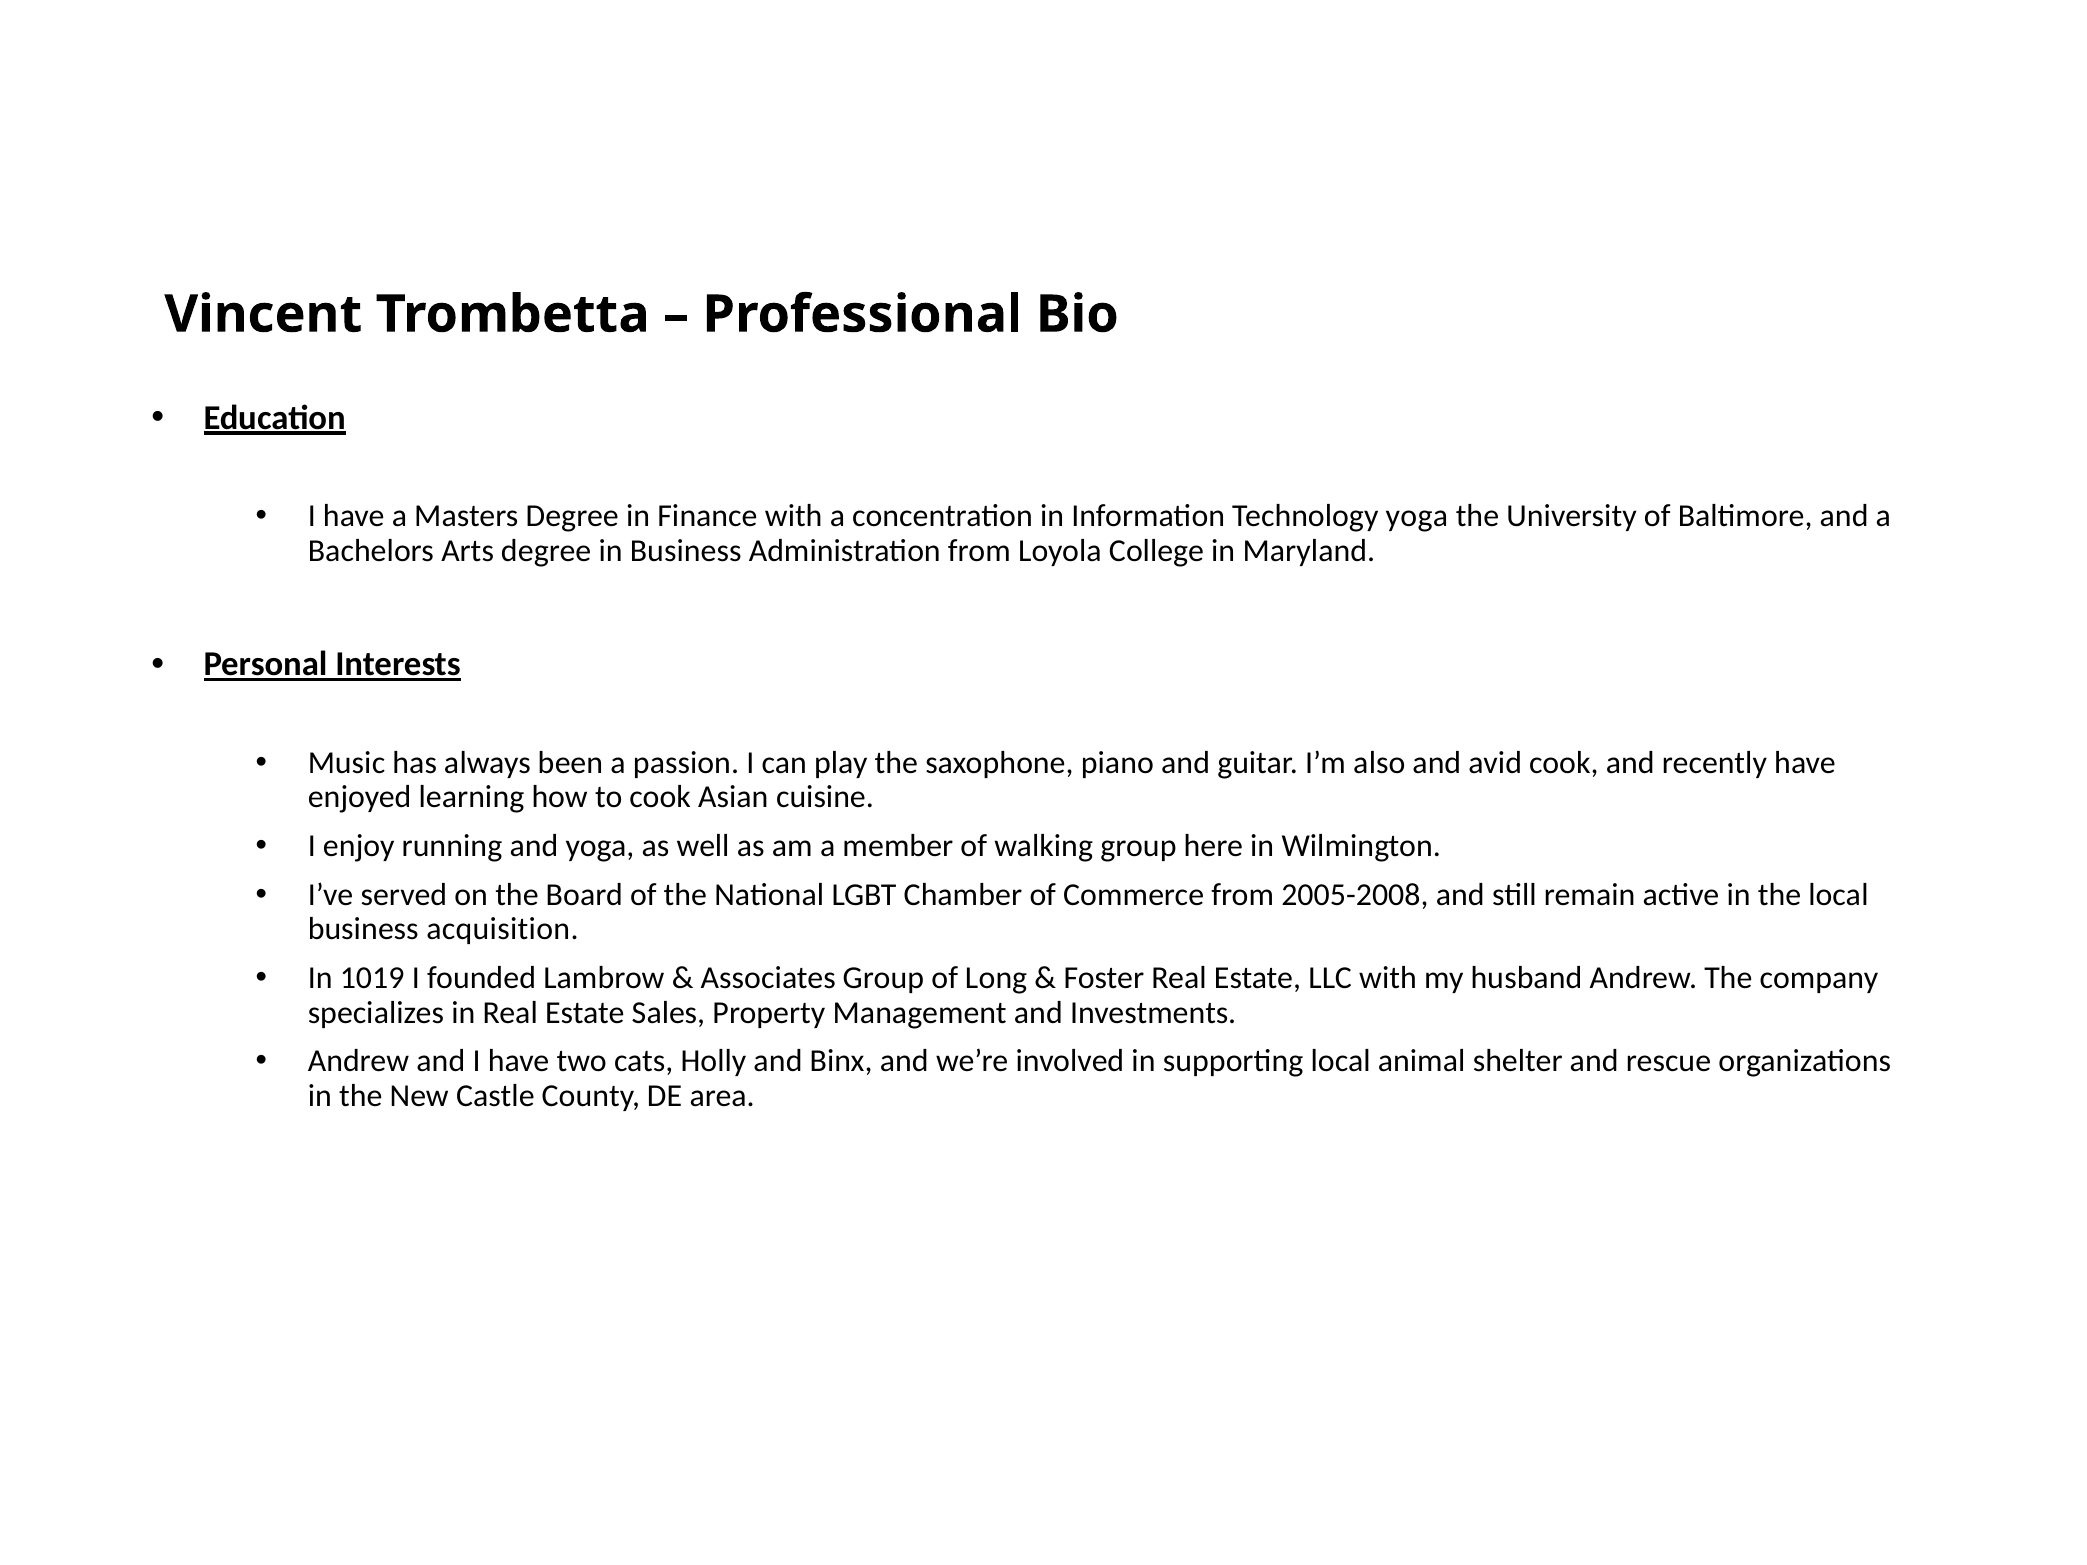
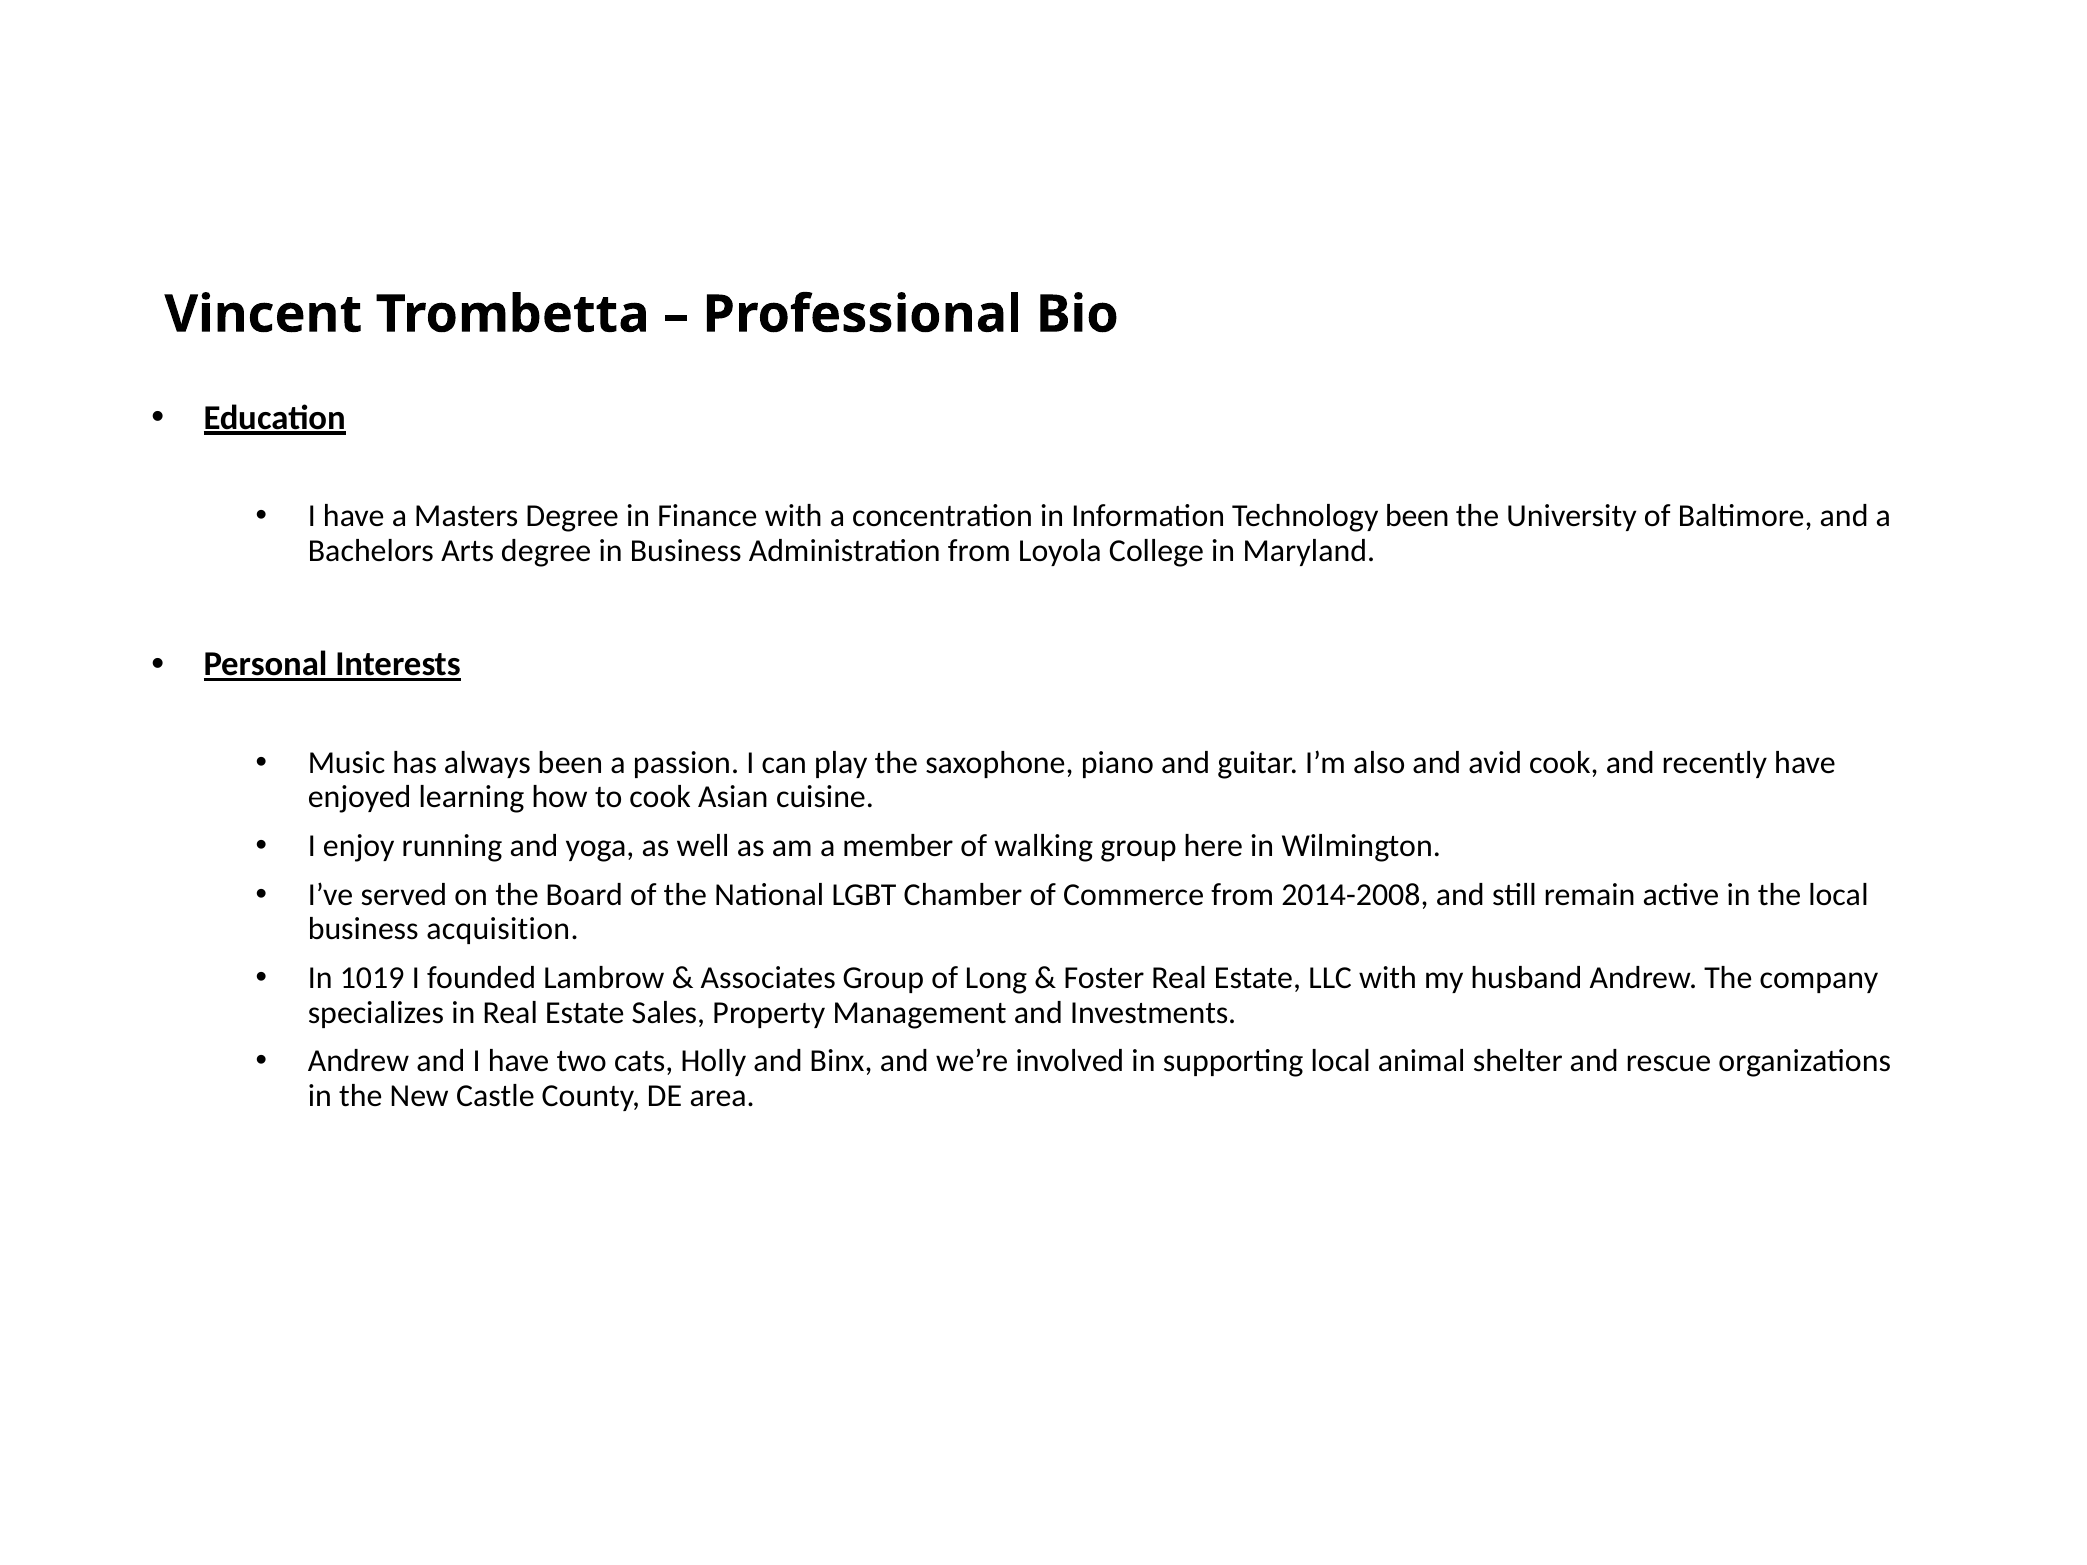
Technology yoga: yoga -> been (1417, 516)
2005-2008: 2005-2008 -> 2014-2008 (1355, 895)
